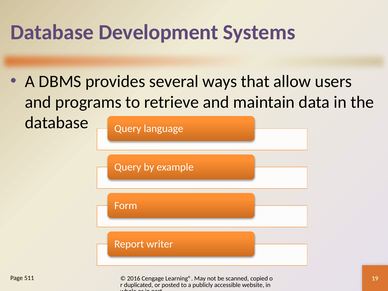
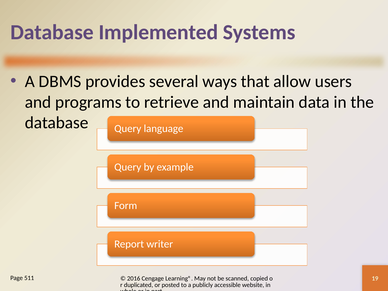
Development: Development -> Implemented (158, 32)
